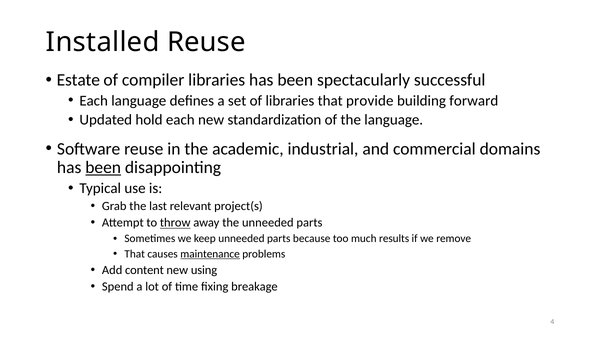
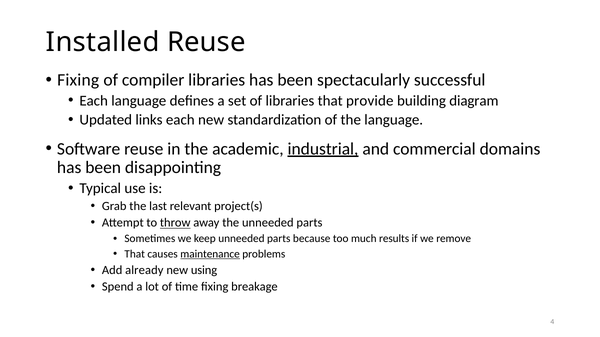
Estate: Estate -> Fixing (78, 80)
forward: forward -> diagram (474, 101)
hold: hold -> links (149, 120)
industrial underline: none -> present (323, 149)
been underline: present -> none (103, 168)
content: content -> already (144, 270)
